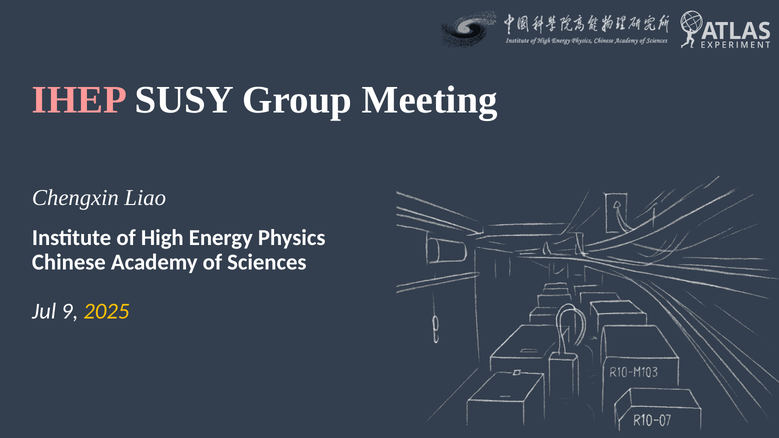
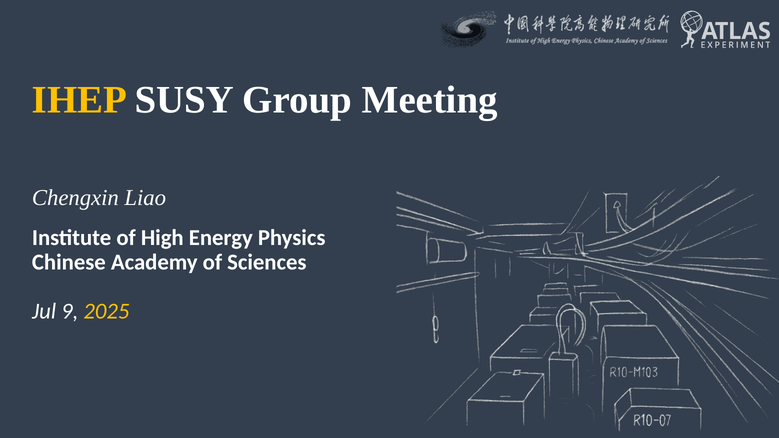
IHEP colour: pink -> yellow (80, 100)
